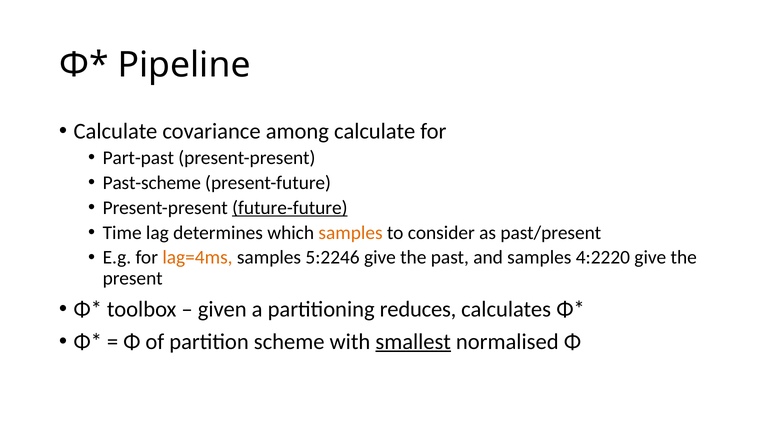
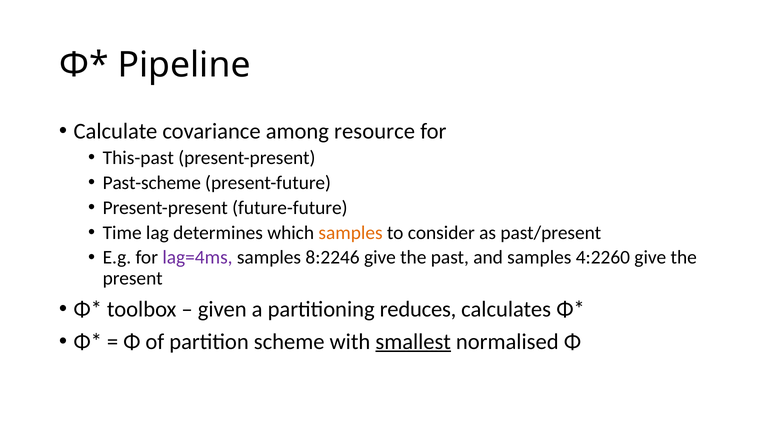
among calculate: calculate -> resource (375, 131)
Part-past: Part-past -> This-past (138, 158)
future-future underline: present -> none (290, 208)
lag=4ms colour: orange -> purple (197, 258)
5:2246: 5:2246 -> 8:2246 (333, 258)
4:2220: 4:2220 -> 4:2260 (603, 258)
